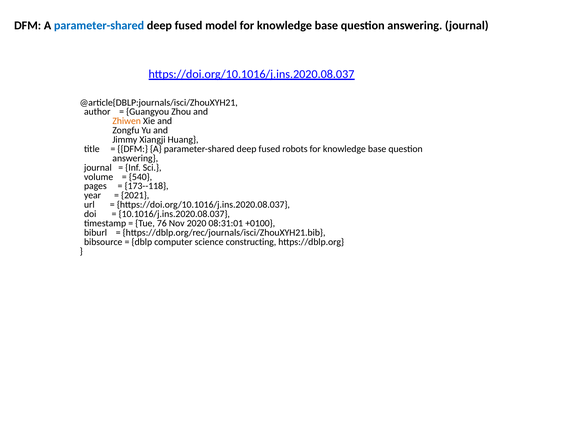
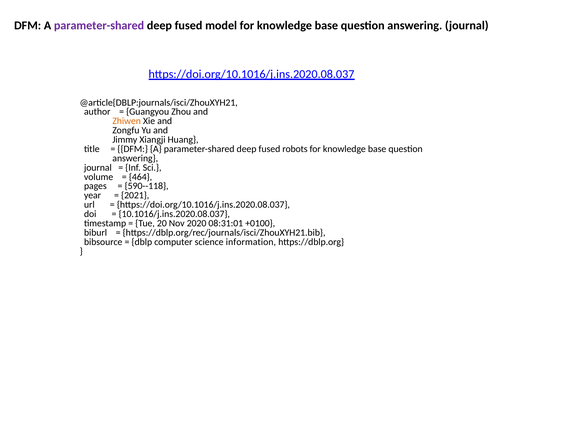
parameter-shared colour: blue -> purple (99, 26)
540: 540 -> 464 (141, 177)
173--118: 173--118 -> 590--118 (147, 186)
76: 76 -> 20 (162, 223)
constructing: constructing -> information (251, 242)
